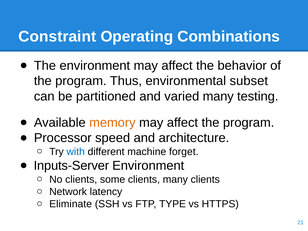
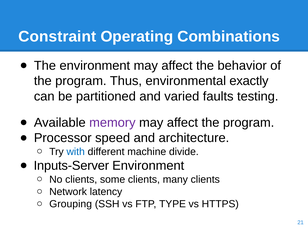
subset: subset -> exactly (249, 81)
varied many: many -> faults (218, 96)
memory colour: orange -> purple (112, 123)
forget: forget -> divide (184, 152)
Eliminate: Eliminate -> Grouping (71, 204)
